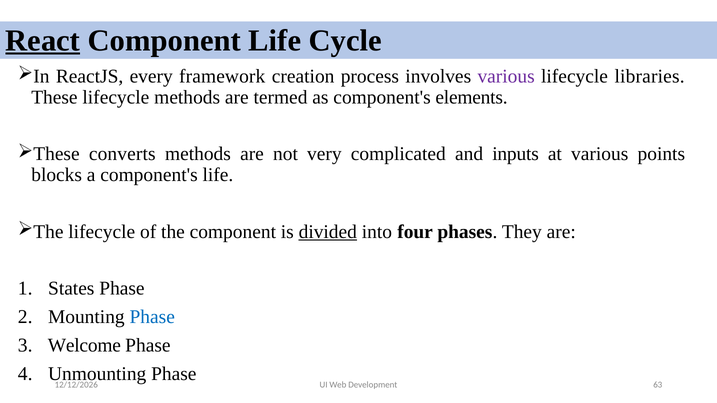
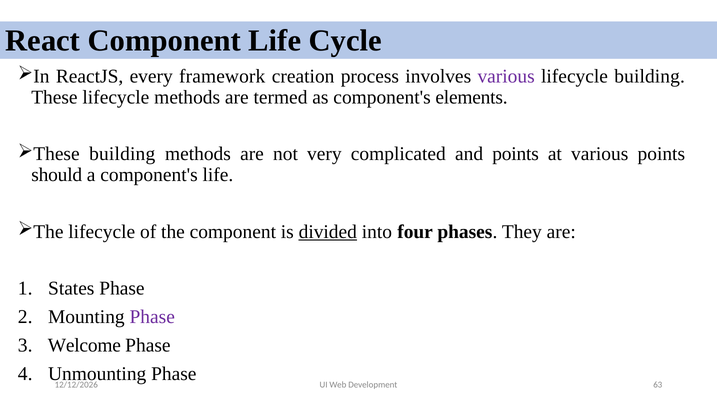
React underline: present -> none (43, 40)
lifecycle libraries: libraries -> building (650, 76)
converts: converts -> building (122, 154)
and inputs: inputs -> points (516, 154)
blocks: blocks -> should (57, 175)
Phase colour: blue -> purple (152, 317)
